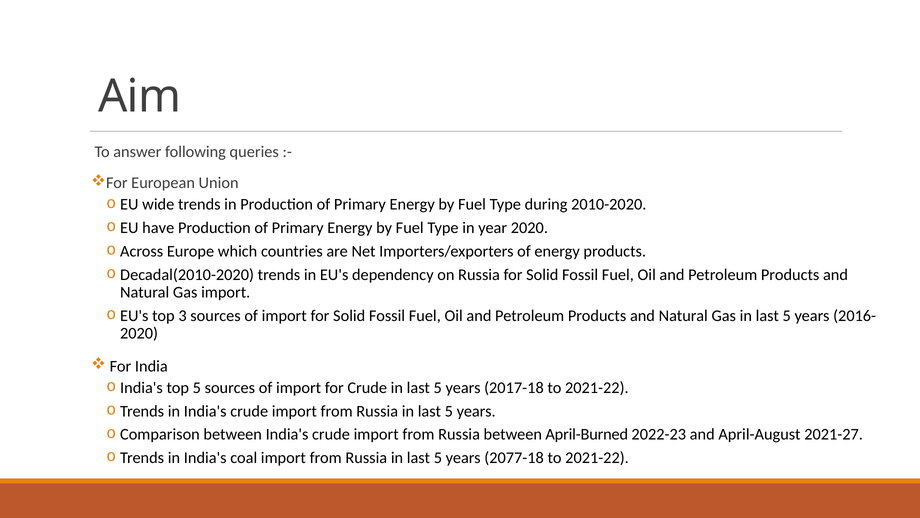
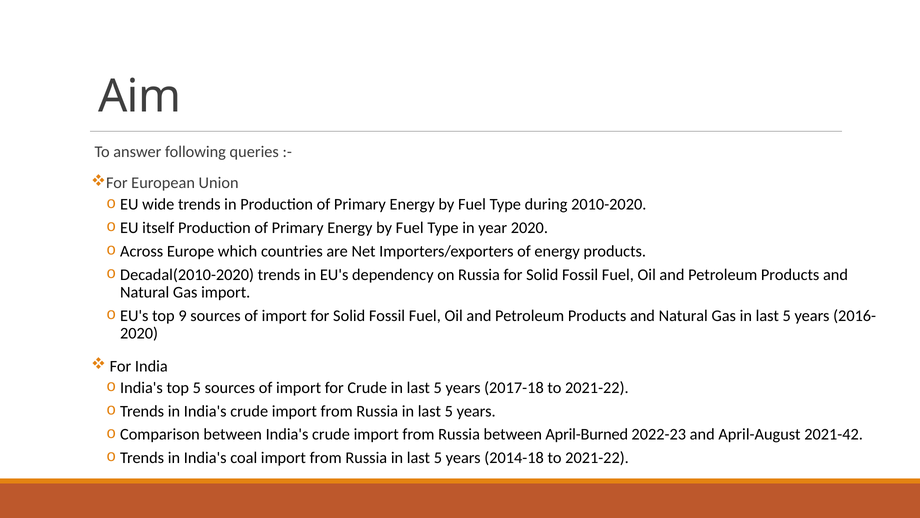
have: have -> itself (158, 228)
3: 3 -> 9 (183, 315)
2021-27: 2021-27 -> 2021-42 (834, 434)
2077-18: 2077-18 -> 2014-18 (514, 457)
